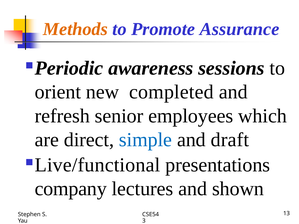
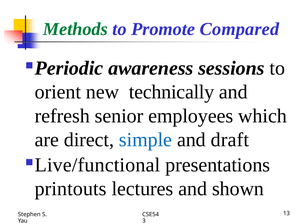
Methods colour: orange -> green (75, 29)
Assurance: Assurance -> Compared (239, 29)
completed: completed -> technically (172, 92)
company: company -> printouts (71, 189)
